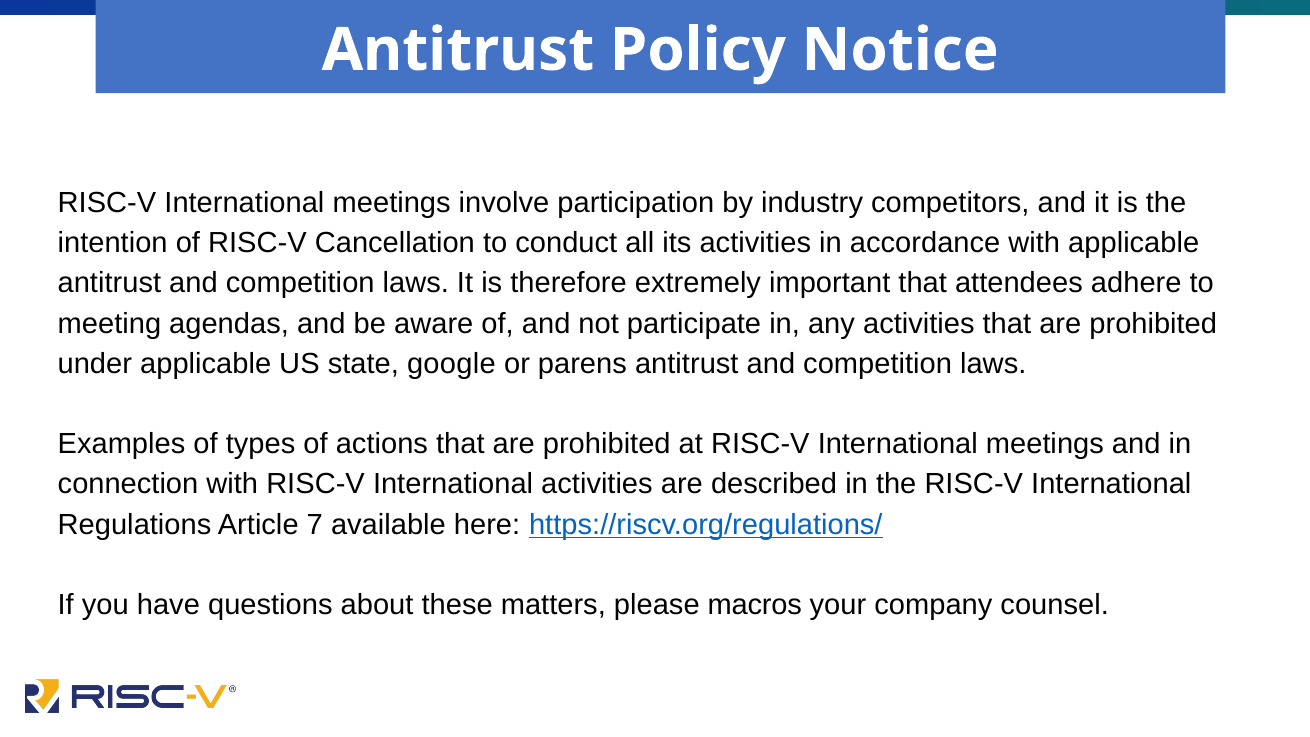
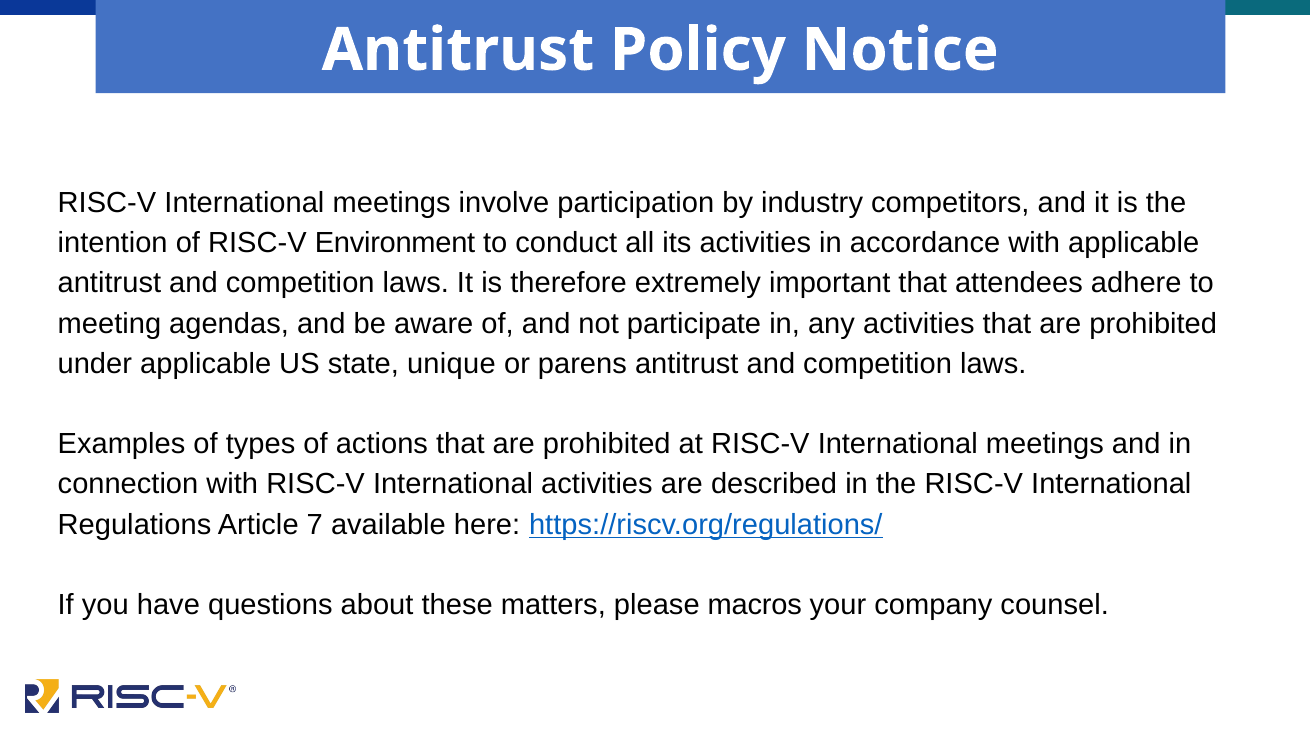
Cancellation: Cancellation -> Environment (395, 243)
google: google -> unique (451, 364)
